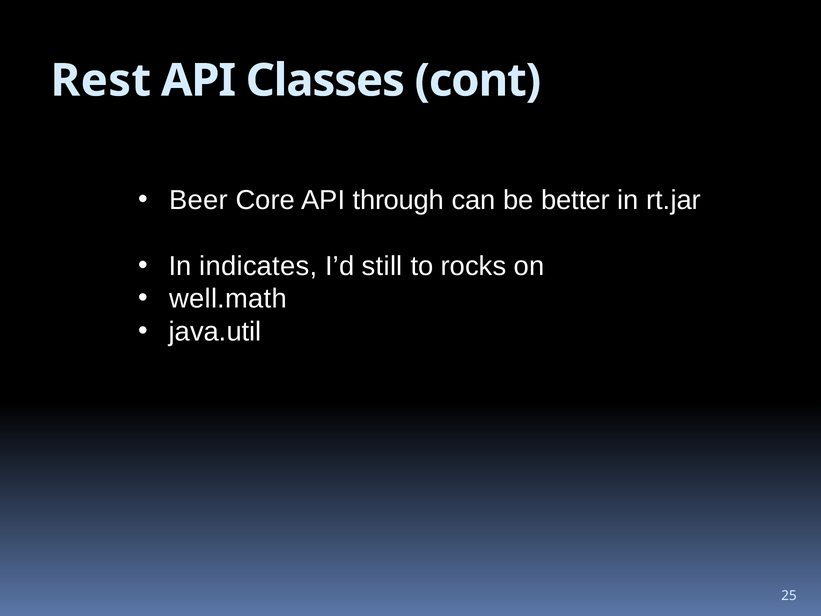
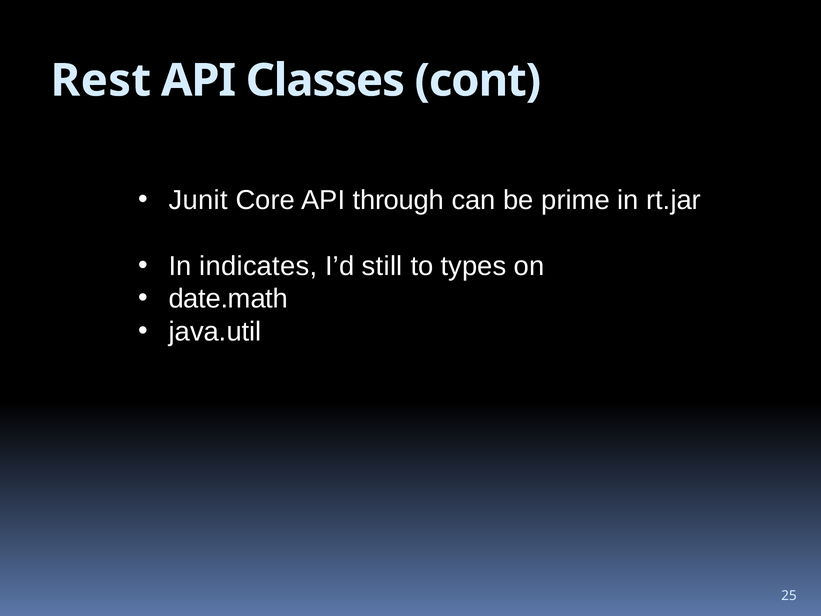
Beer: Beer -> Junit (198, 200)
better: better -> prime (576, 200)
rocks: rocks -> types (474, 266)
well.math: well.math -> date.math (228, 299)
